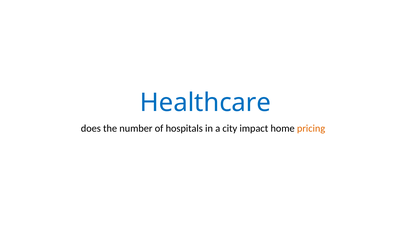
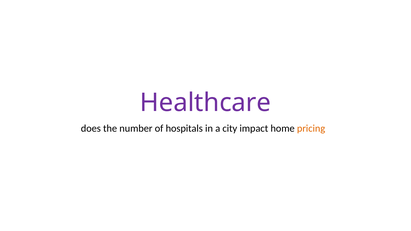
Healthcare colour: blue -> purple (206, 103)
